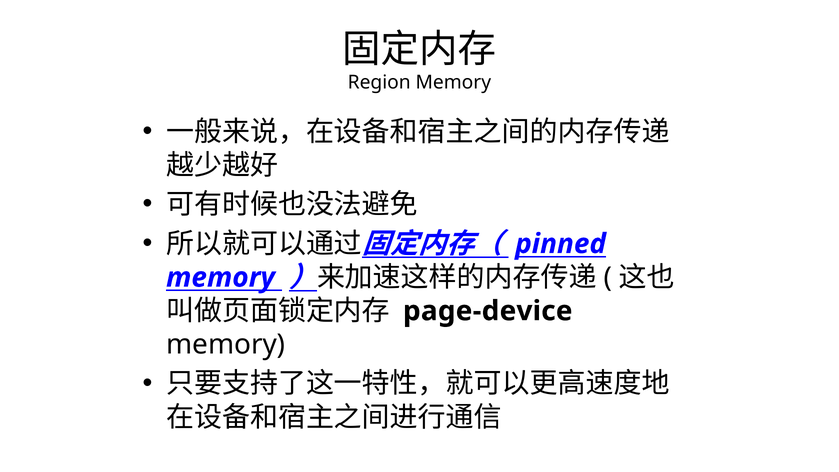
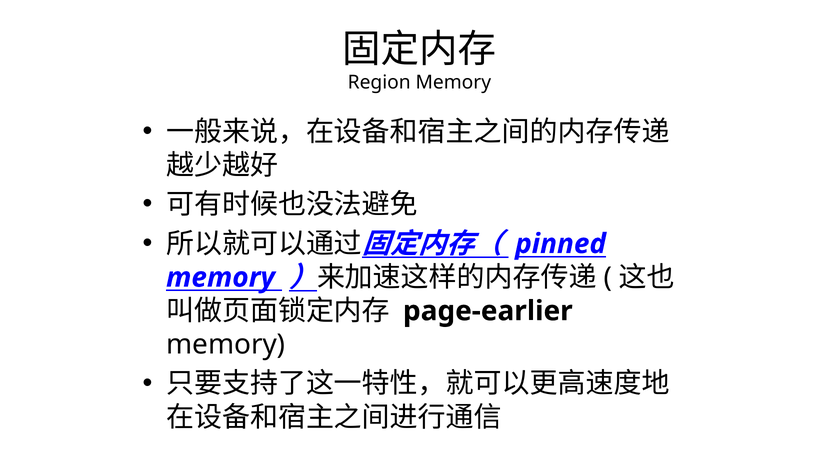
page-device: page-device -> page-earlier (488, 311)
